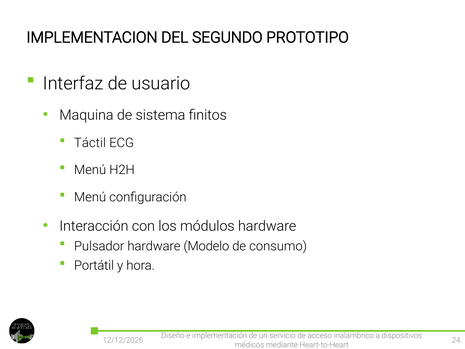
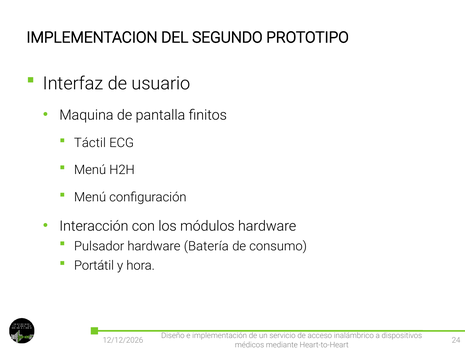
sistema: sistema -> pantalla (160, 115)
Modelo: Modelo -> Batería (206, 246)
